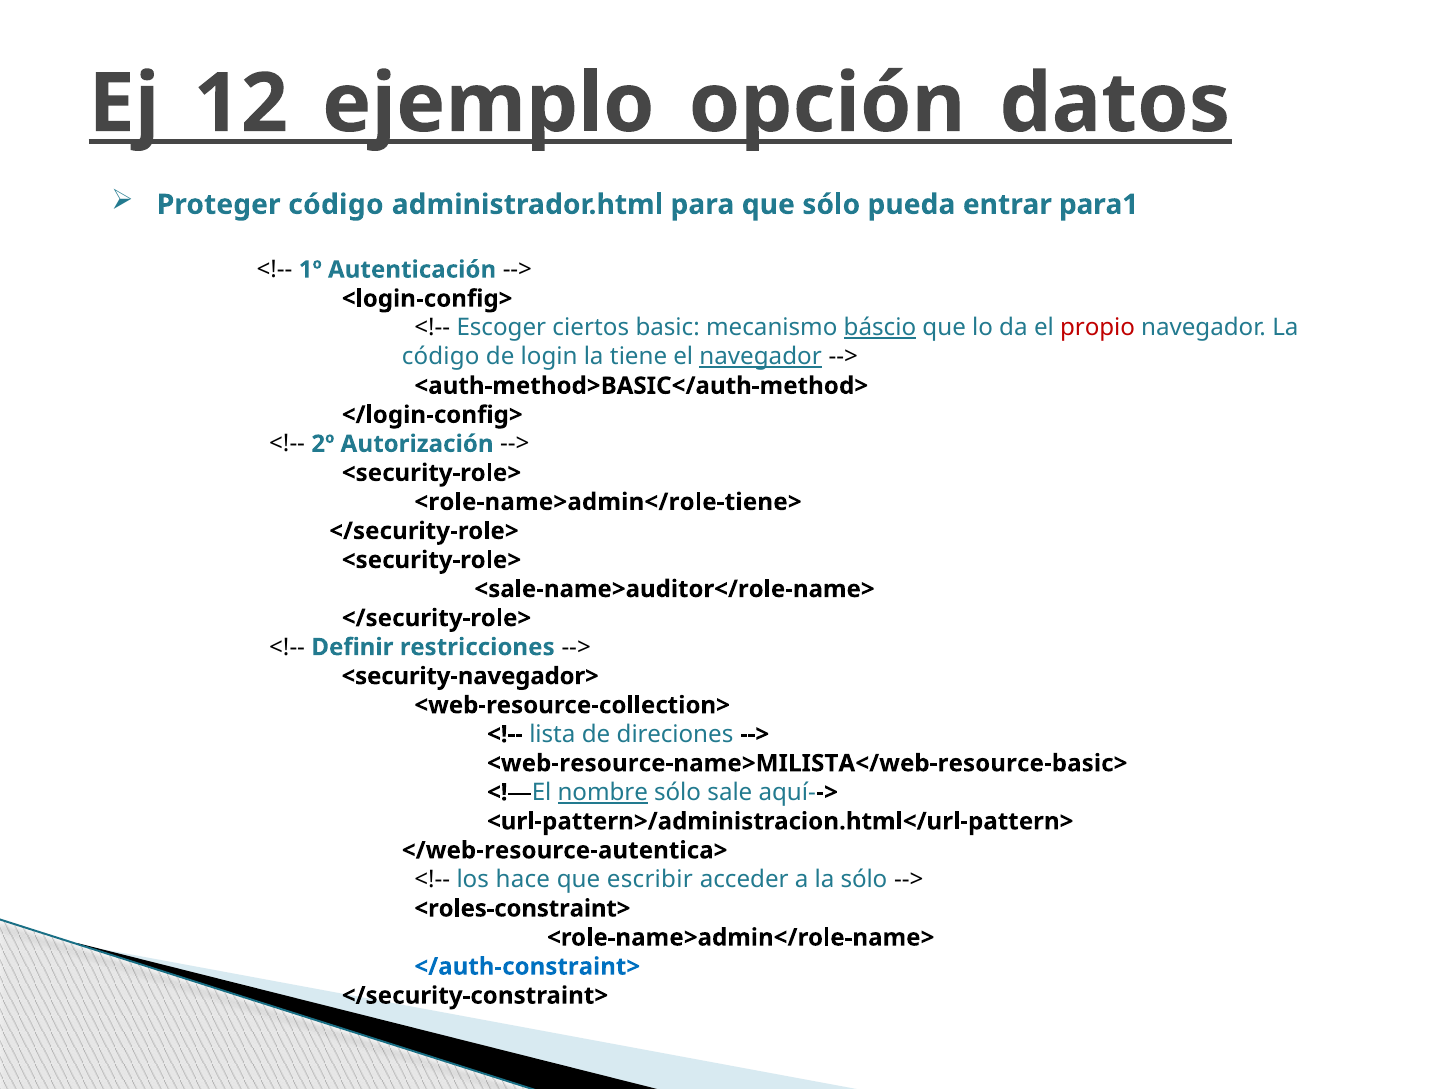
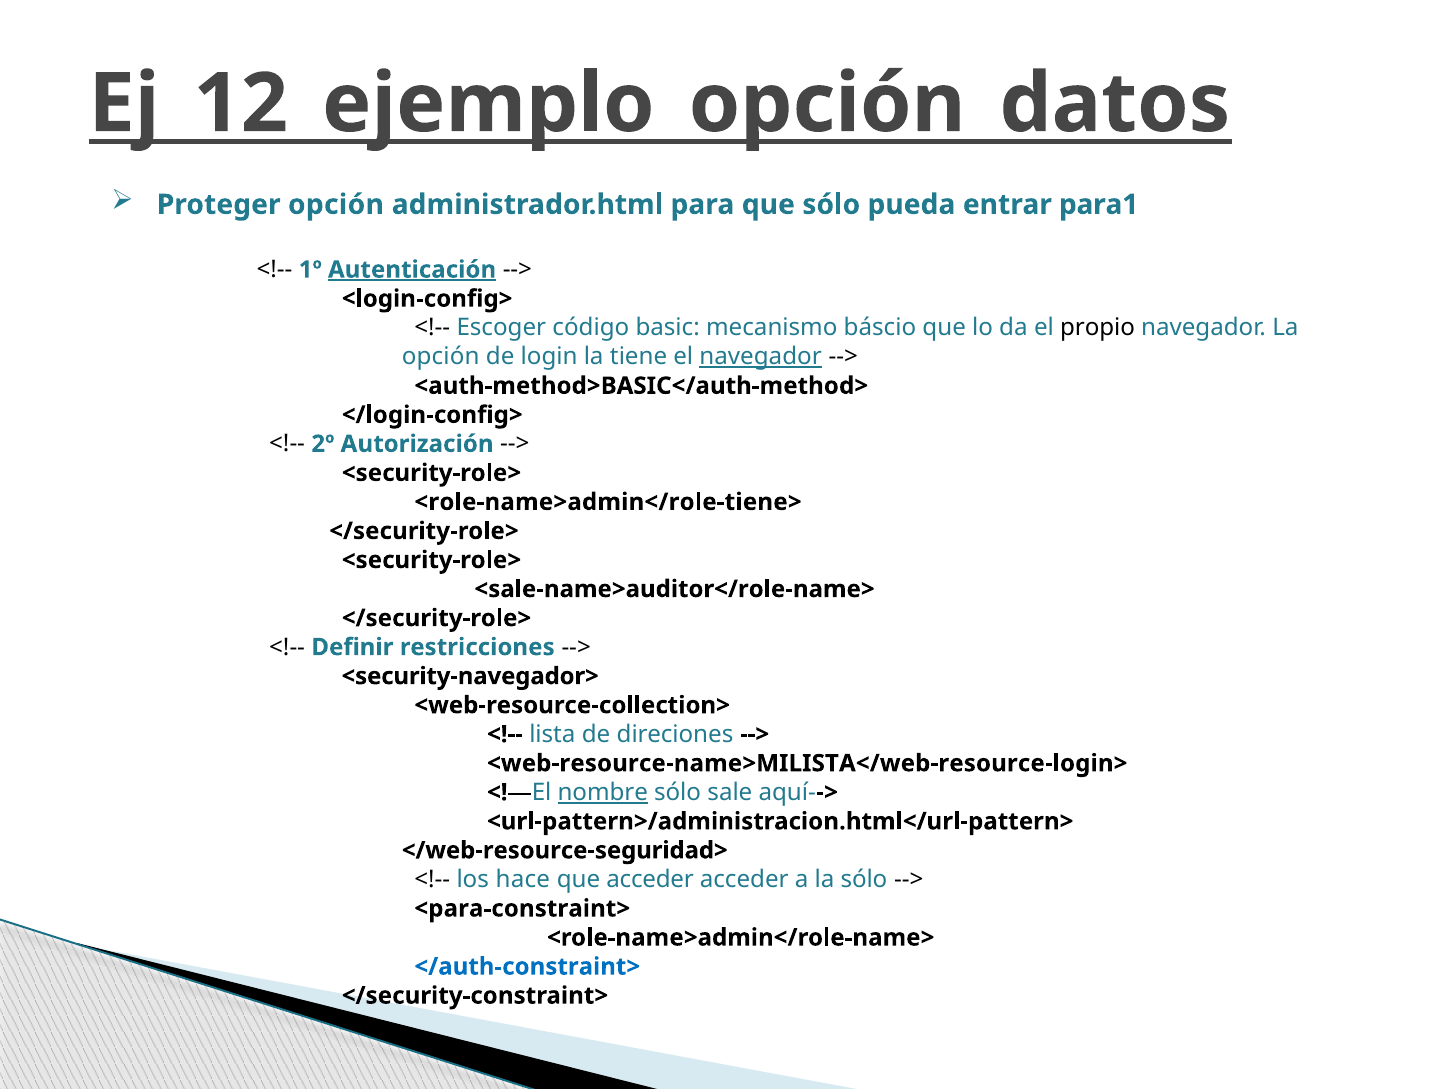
Proteger código: código -> opción (336, 205)
Autenticación underline: none -> present (412, 270)
ciertos: ciertos -> código (591, 328)
báscio underline: present -> none (880, 328)
propio colour: red -> black (1098, 328)
código: código -> opción (441, 357)
<web-resource-name>MILISTA</web-resource-basic>: <web-resource-name>MILISTA</web-resource-basic> -> <web-resource-name>MILISTA</web-resource-login> (807, 763)
</web-resource-autentica>: </web-resource-autentica> -> </web-resource-seguridad> (565, 850)
que escribir: escribir -> acceder (650, 880)
<roles-constraint>: <roles-constraint> -> <para-constraint> (522, 909)
